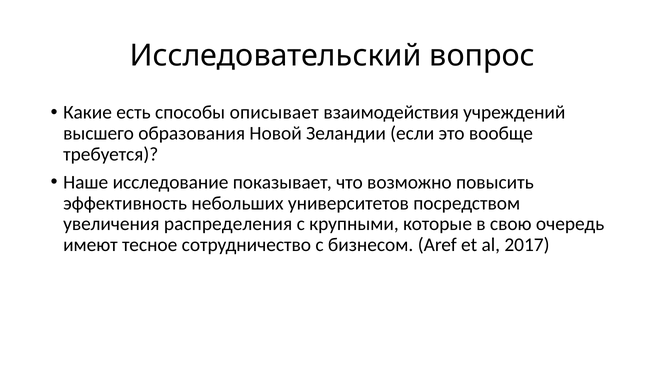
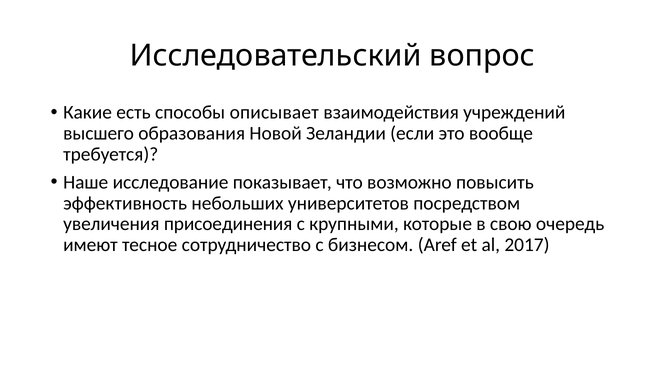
распределения: распределения -> присоединения (228, 224)
